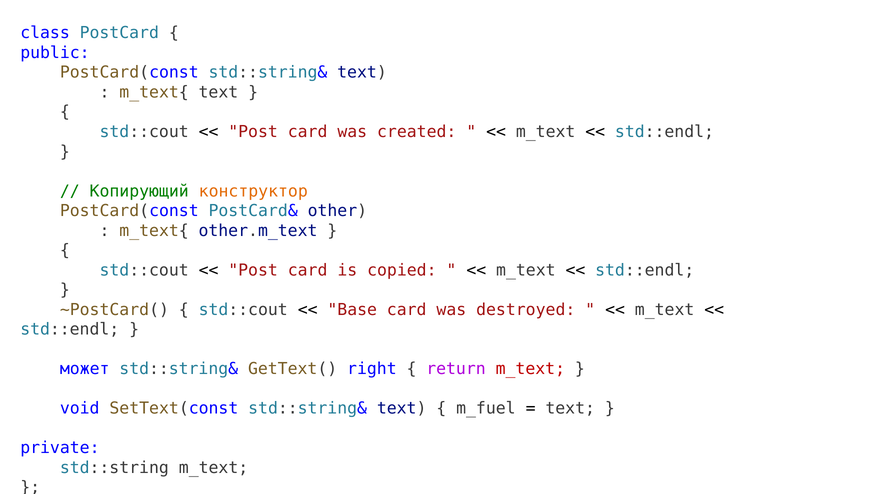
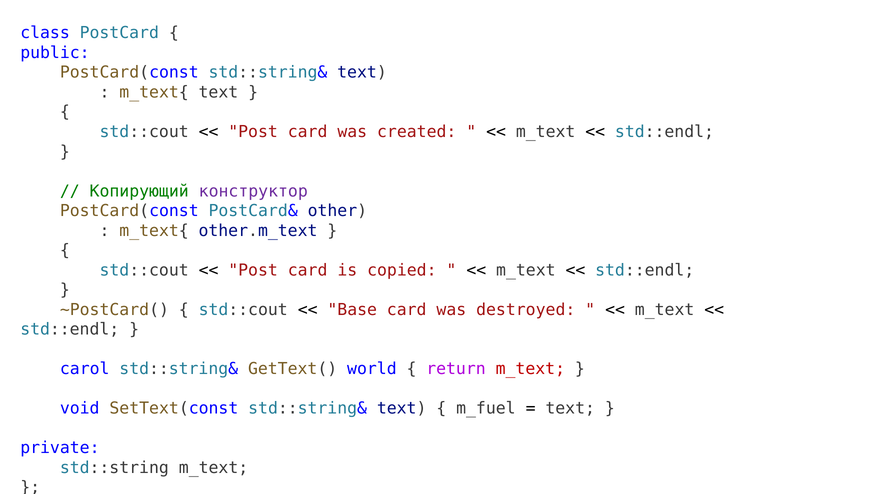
конструктор colour: orange -> purple (253, 191)
может: может -> carol (85, 369)
right: right -> world (372, 369)
